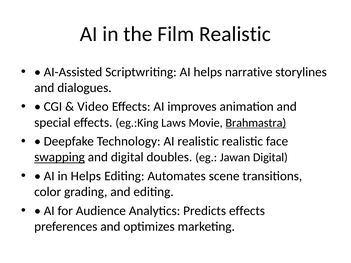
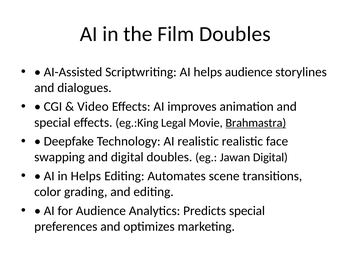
Film Realistic: Realistic -> Doubles (235, 34)
helps narrative: narrative -> audience (249, 72)
Laws: Laws -> Legal (174, 123)
swapping underline: present -> none (60, 157)
Predicts effects: effects -> special (247, 211)
